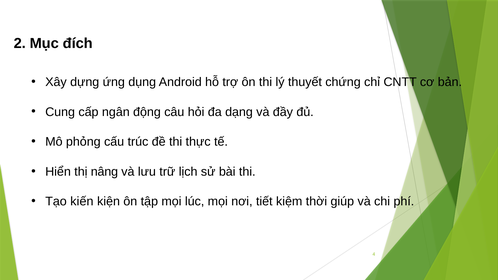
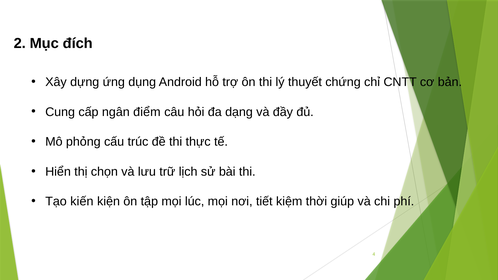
động: động -> điểm (147, 112)
nâng: nâng -> chọn (104, 172)
